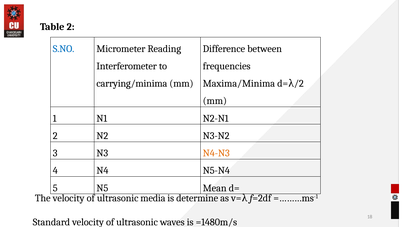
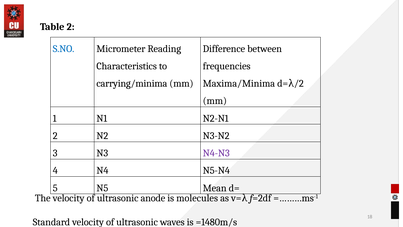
Interferometer: Interferometer -> Characteristics (127, 66)
N4-N3 colour: orange -> purple (216, 153)
media: media -> anode (153, 198)
determine: determine -> molecules (197, 198)
